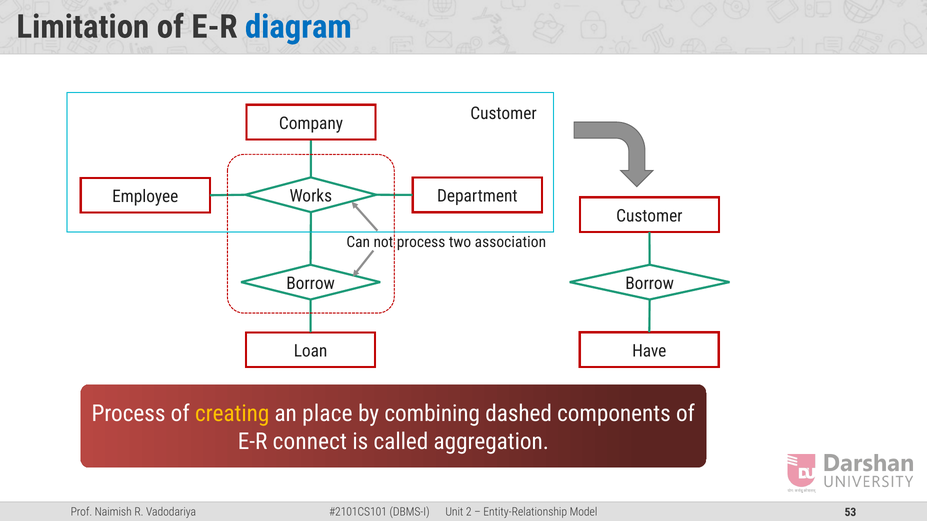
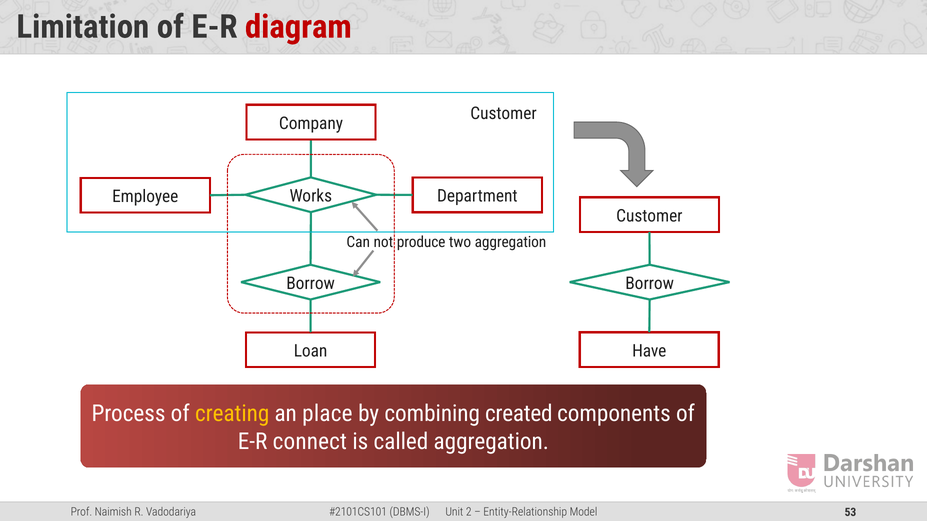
diagram colour: blue -> red (298, 27)
not process: process -> produce (421, 242)
two association: association -> aggregation (510, 242)
dashed: dashed -> created (519, 414)
